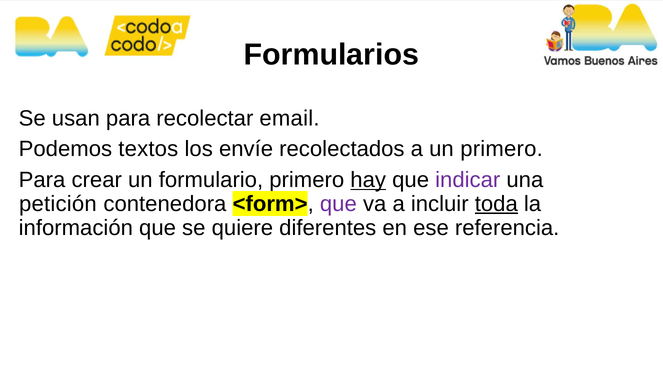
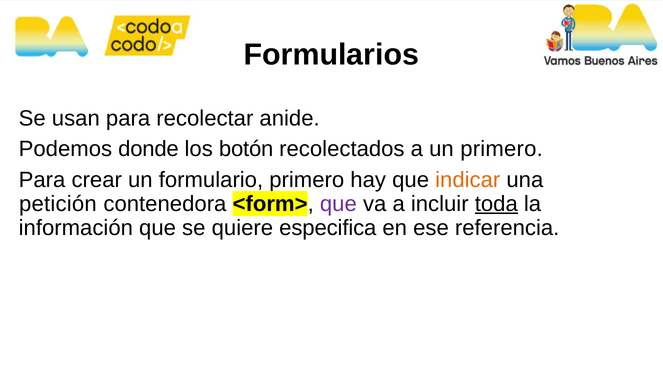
email: email -> anide (290, 118)
textos: textos -> donde (149, 149)
envíe: envíe -> botón (246, 149)
hay underline: present -> none (368, 180)
indicar colour: purple -> orange (468, 180)
diferentes: diferentes -> especifica (328, 228)
